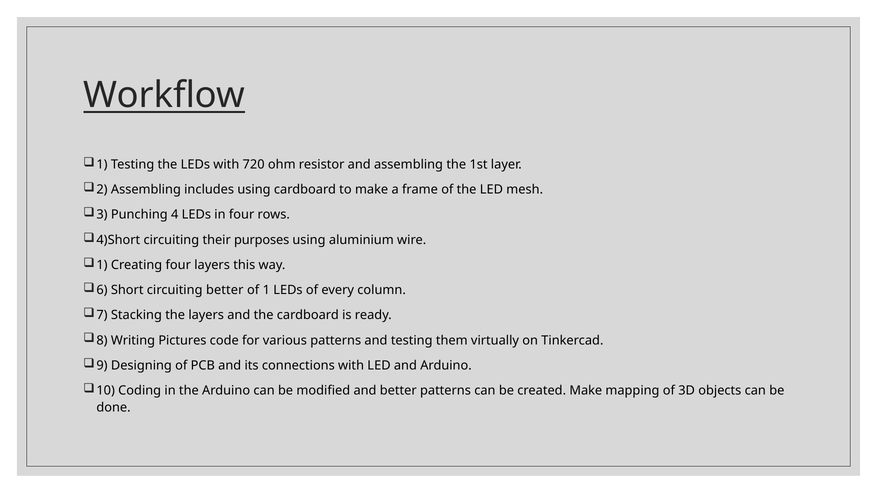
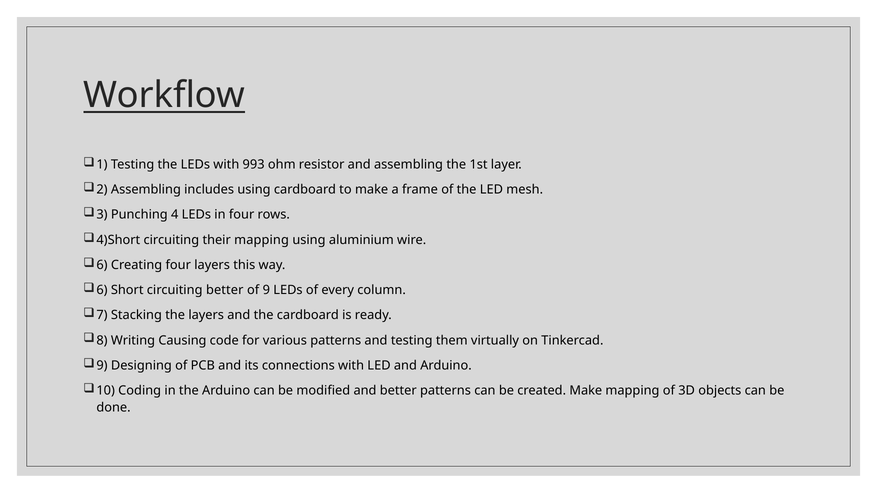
720: 720 -> 993 (254, 165)
their purposes: purposes -> mapping (262, 240)
1: 1 -> 6 (102, 265)
of 1: 1 -> 9 (266, 290)
Pictures: Pictures -> Causing (182, 340)
